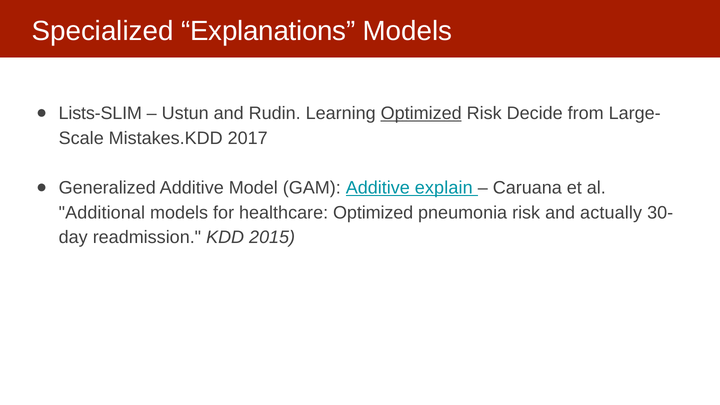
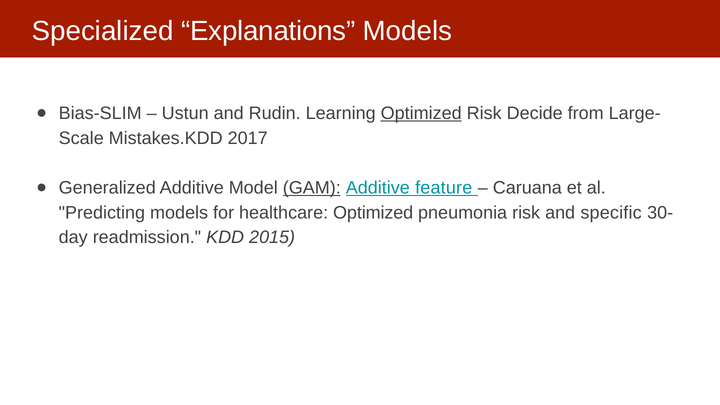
Lists-SLIM: Lists-SLIM -> Bias-SLIM (100, 113)
GAM underline: none -> present (312, 188)
explain: explain -> feature (444, 188)
Additional: Additional -> Predicting (102, 213)
actually: actually -> specific (611, 213)
